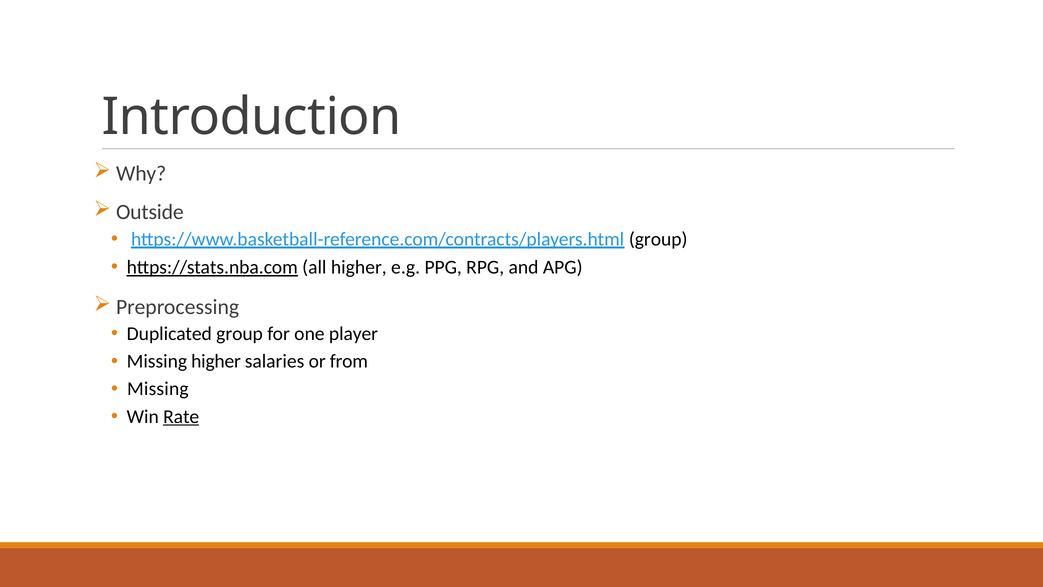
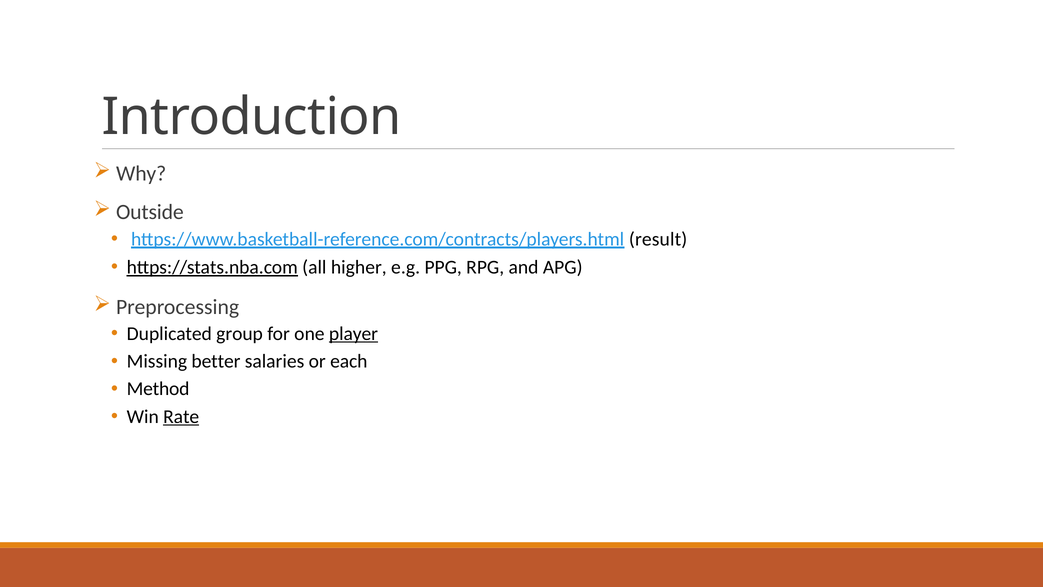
https://www.basketball-reference.com/contracts/players.html group: group -> result (658, 239)
player underline: none -> present (353, 334)
Missing higher: higher -> better (216, 361)
from: from -> each (349, 361)
Missing: Missing -> Method (158, 389)
